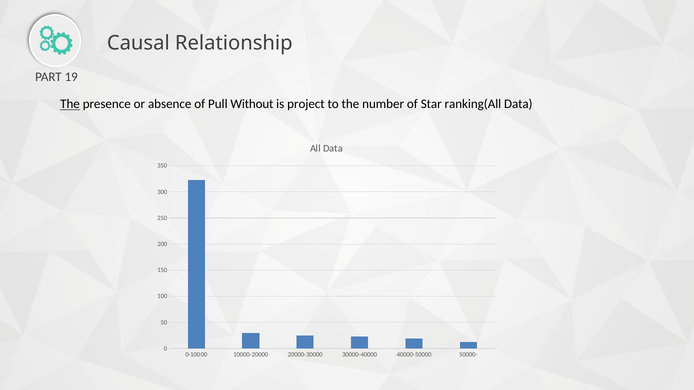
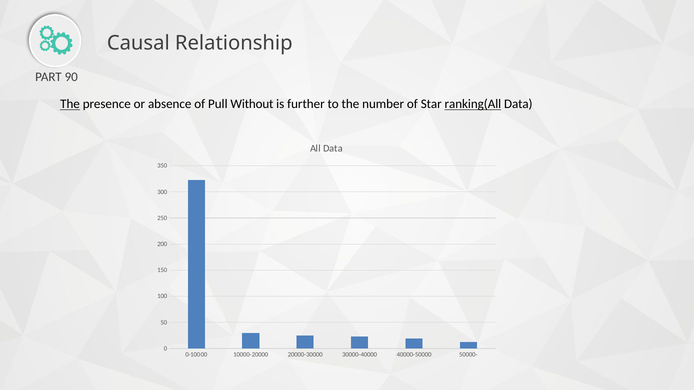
19: 19 -> 90 (71, 77)
project: project -> further (306, 104)
ranking(All underline: none -> present (473, 104)
